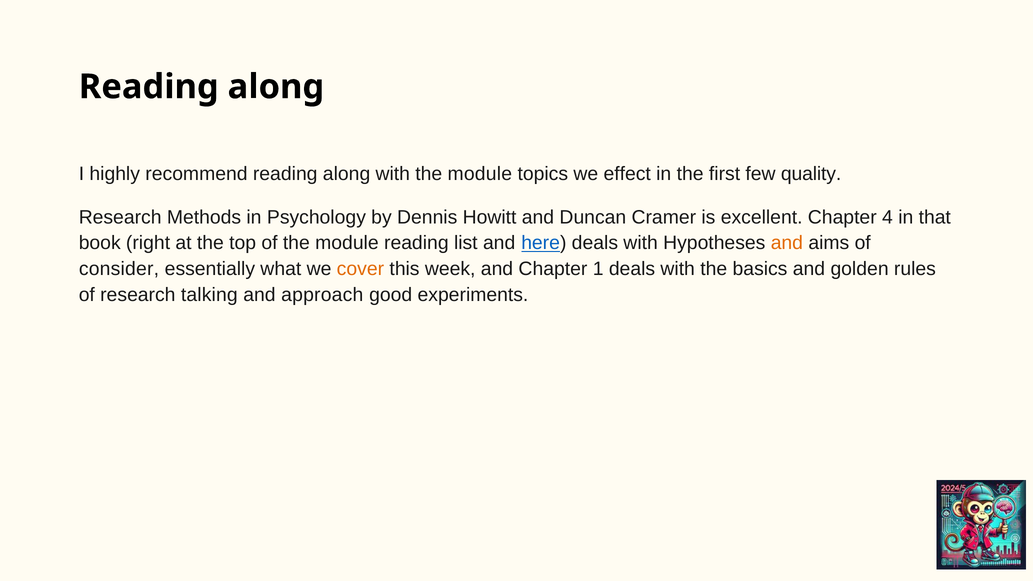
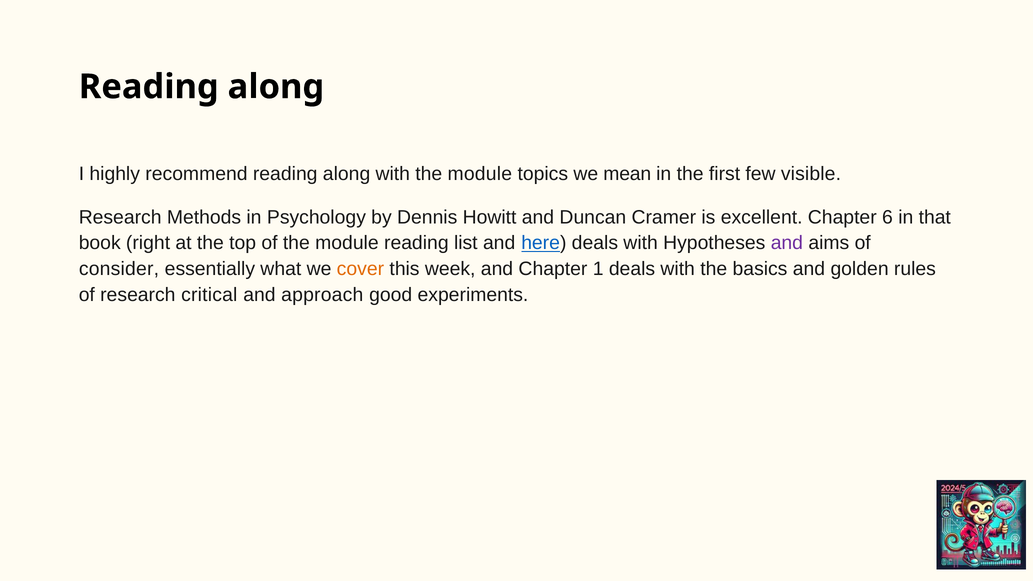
effect: effect -> mean (627, 174)
quality: quality -> visible (811, 174)
4: 4 -> 6 (887, 217)
and colour: orange -> purple (787, 243)
talking: talking -> critical (209, 295)
